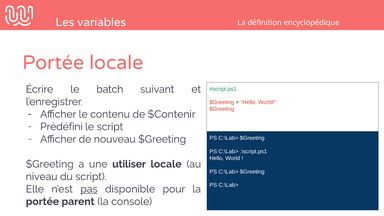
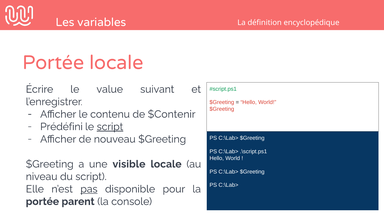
batch: batch -> value (110, 89)
script underline: none -> present (110, 127)
utiliser: utiliser -> visible (129, 164)
